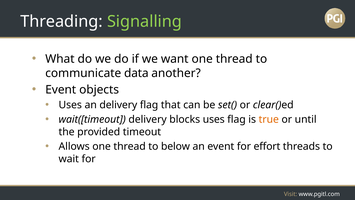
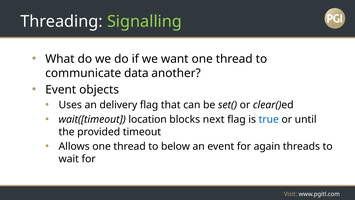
wait([timeout delivery: delivery -> location (148, 119)
blocks uses: uses -> next (214, 119)
true colour: orange -> blue (269, 119)
effort: effort -> again (267, 146)
